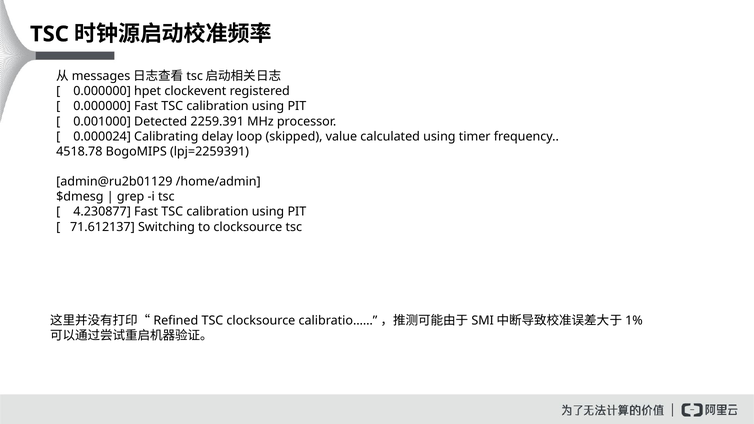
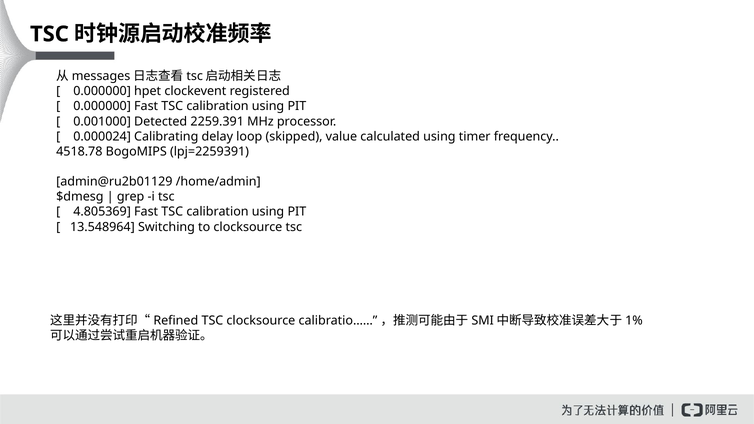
4.230877: 4.230877 -> 4.805369 (102, 212)
71.612137: 71.612137 -> 13.548964 (102, 227)
